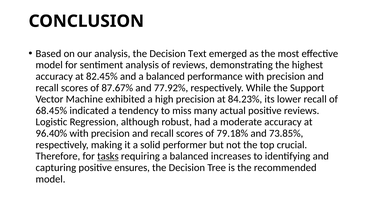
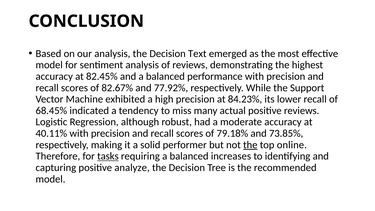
87.67%: 87.67% -> 82.67% (117, 88)
96.40%: 96.40% -> 40.11% (51, 133)
the underline: none -> present (250, 145)
crucial: crucial -> online (292, 145)
ensures: ensures -> analyze (132, 168)
